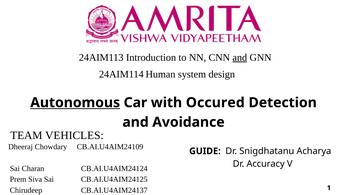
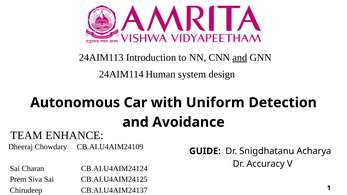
Autonomous underline: present -> none (75, 103)
Occured: Occured -> Uniform (215, 103)
VEHICLES: VEHICLES -> ENHANCE (74, 135)
